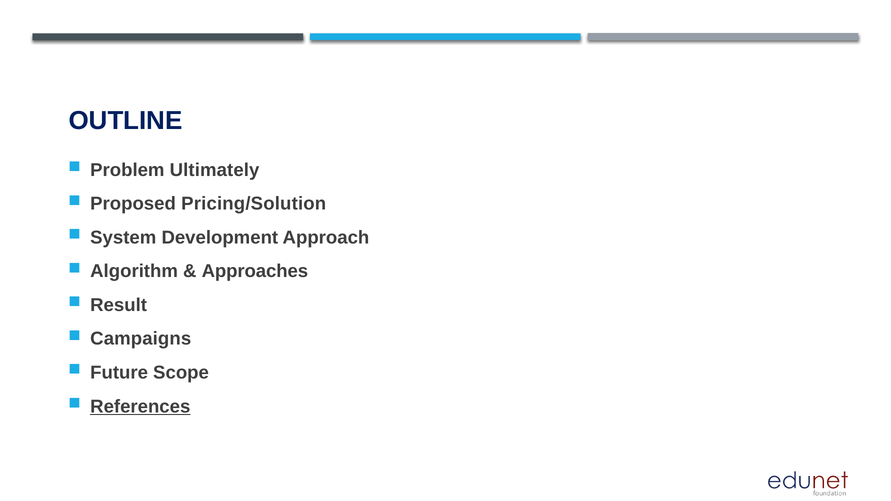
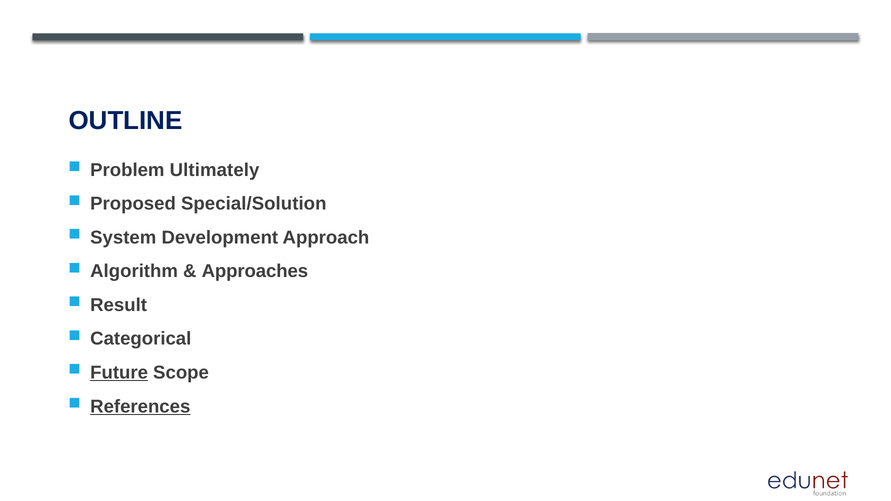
Pricing/Solution: Pricing/Solution -> Special/Solution (254, 204)
Campaigns: Campaigns -> Categorical (141, 339)
Future underline: none -> present (119, 373)
